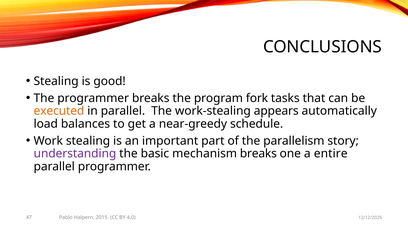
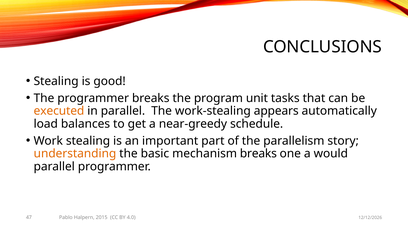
fork: fork -> unit (257, 98)
understanding colour: purple -> orange (75, 154)
entire: entire -> would (331, 154)
